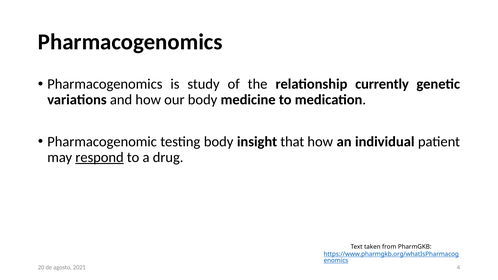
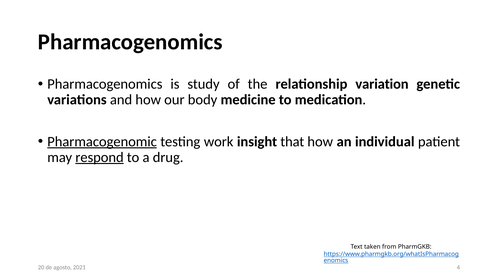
currently: currently -> variation (382, 84)
Pharmacogenomic underline: none -> present (102, 142)
testing body: body -> work (219, 142)
